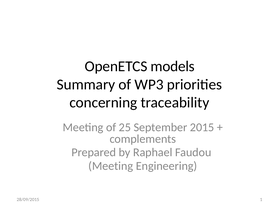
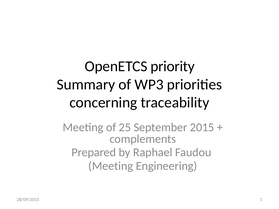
models: models -> priority (173, 66)
